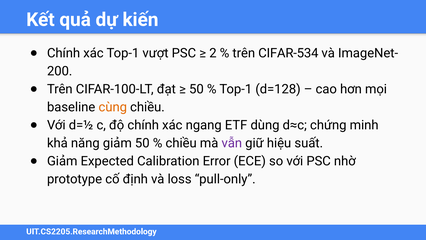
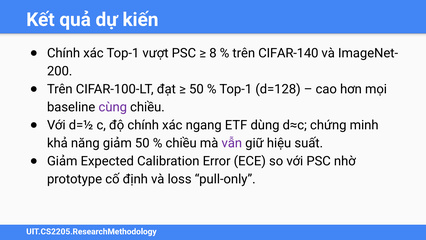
2: 2 -> 8 (213, 53)
CIFAR-534: CIFAR-534 -> CIFAR-140 (288, 53)
cùng colour: orange -> purple (113, 107)
